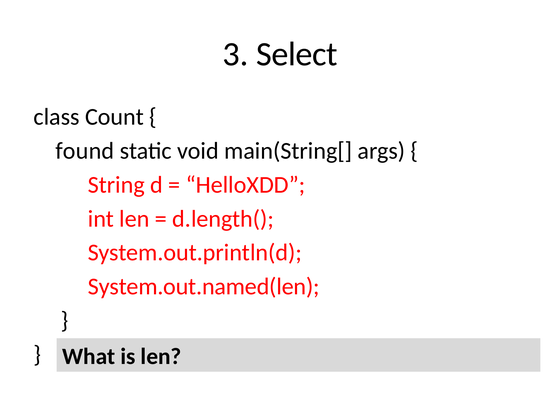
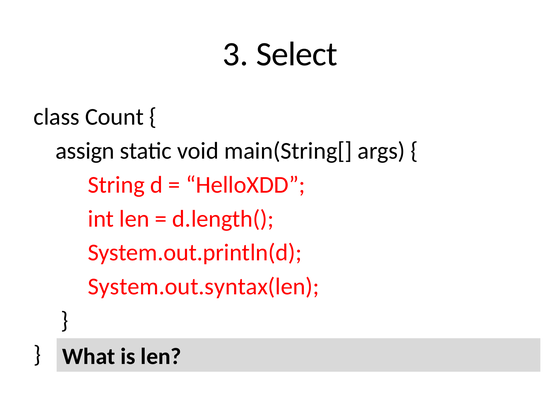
found: found -> assign (85, 151)
System.out.named(len: System.out.named(len -> System.out.syntax(len (204, 287)
